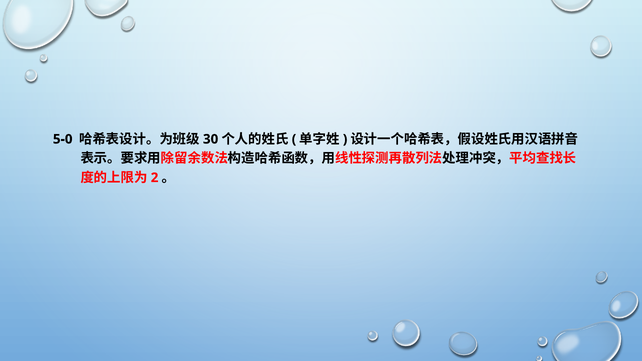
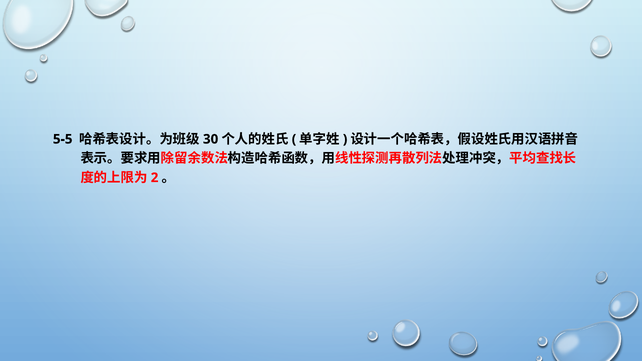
5-0: 5-0 -> 5-5 (63, 139)
